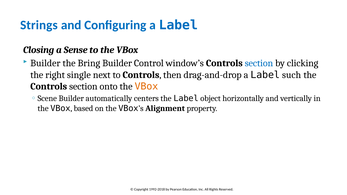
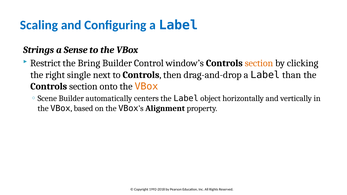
Strings: Strings -> Scaling (39, 25)
Closing: Closing -> Strings (39, 50)
Builder: Builder -> Restrict (45, 63)
section colour: blue -> orange (259, 63)
such: such -> than (292, 75)
